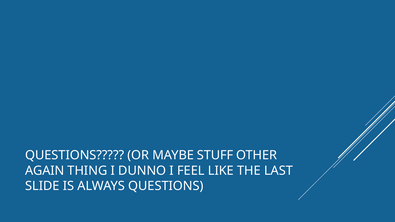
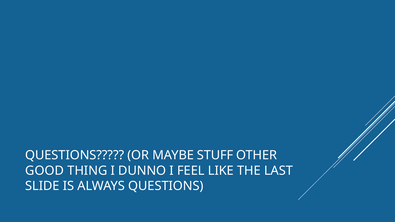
AGAIN: AGAIN -> GOOD (45, 171)
